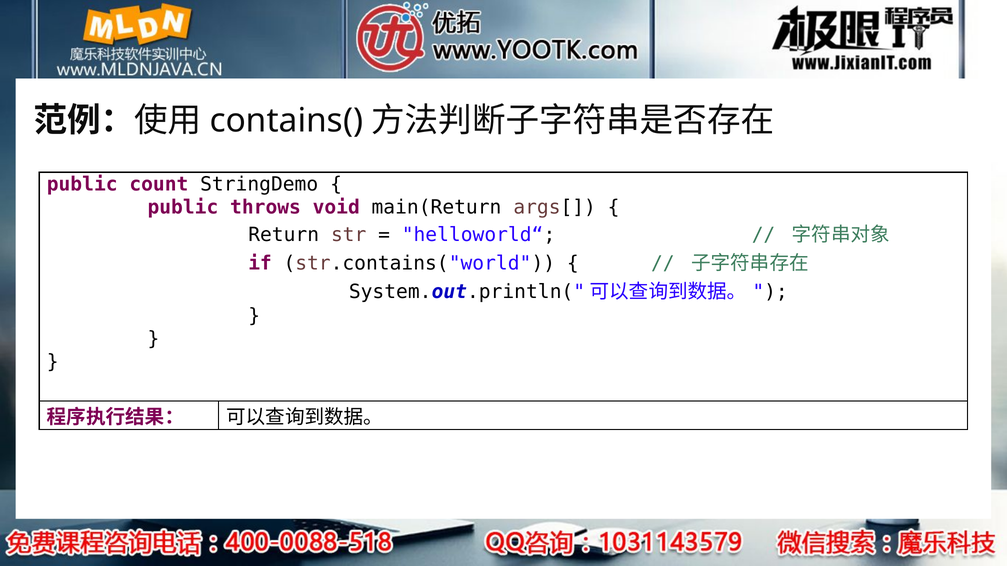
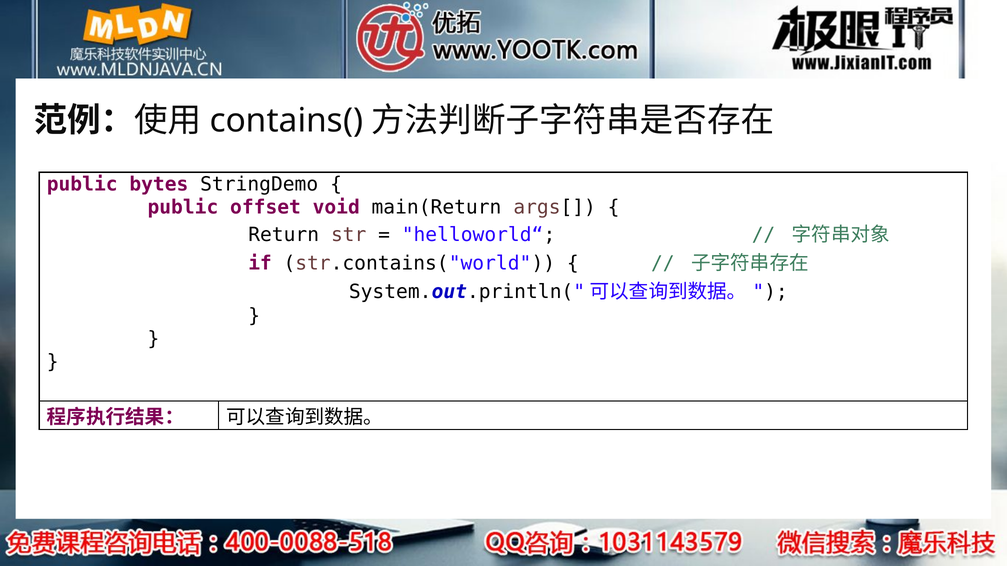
count: count -> bytes (159, 184)
throws: throws -> offset (265, 207)
